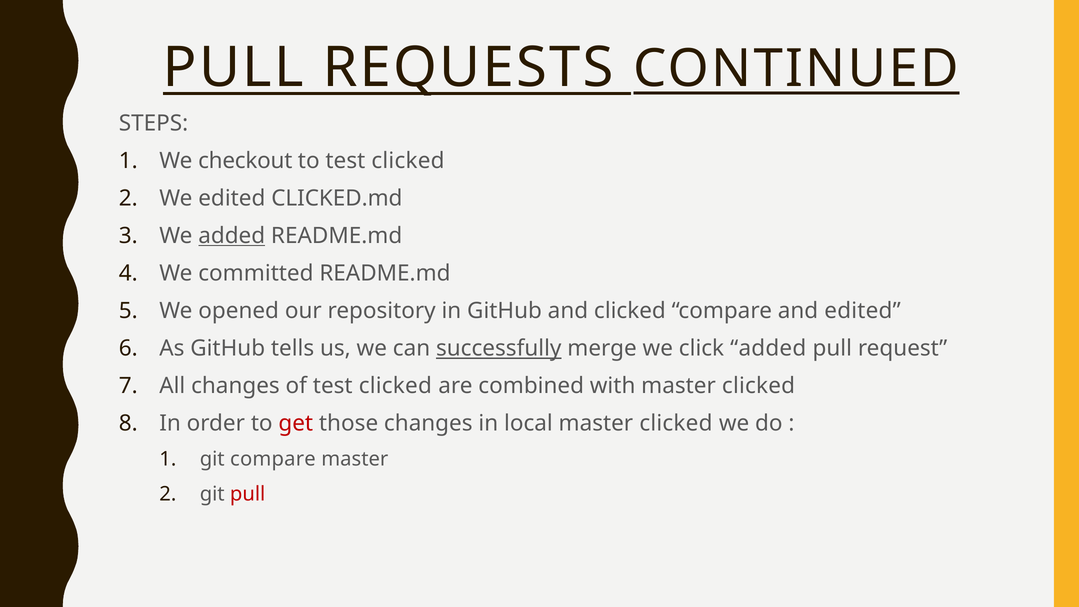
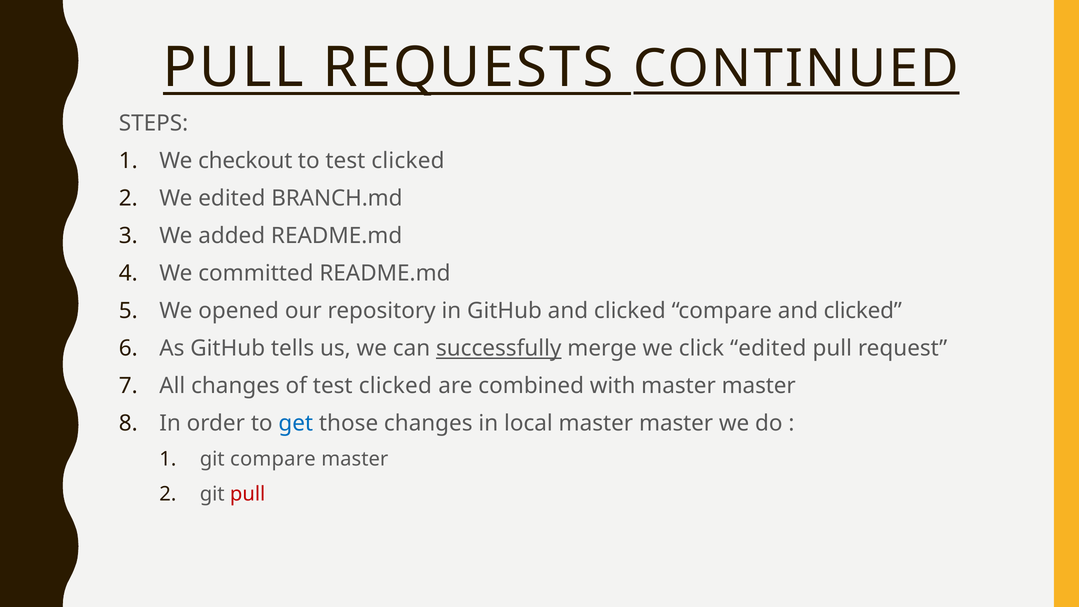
CLICKED.md: CLICKED.md -> BRANCH.md (337, 198)
added underline: present -> none (232, 236)
compare and edited: edited -> clicked (863, 311)
click added: added -> edited (768, 348)
with master clicked: clicked -> master (759, 386)
get colour: red -> blue (296, 423)
local master clicked: clicked -> master (676, 423)
